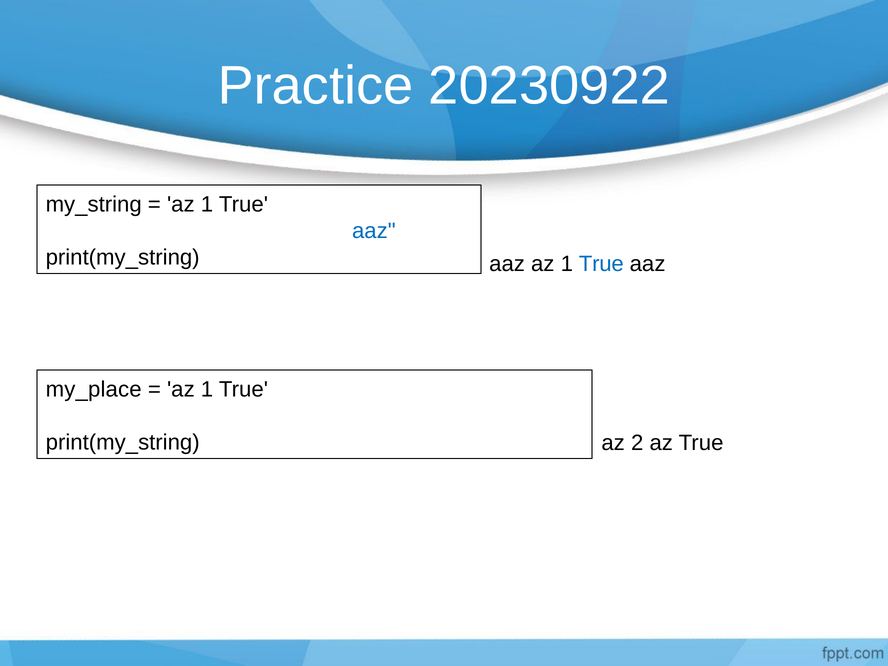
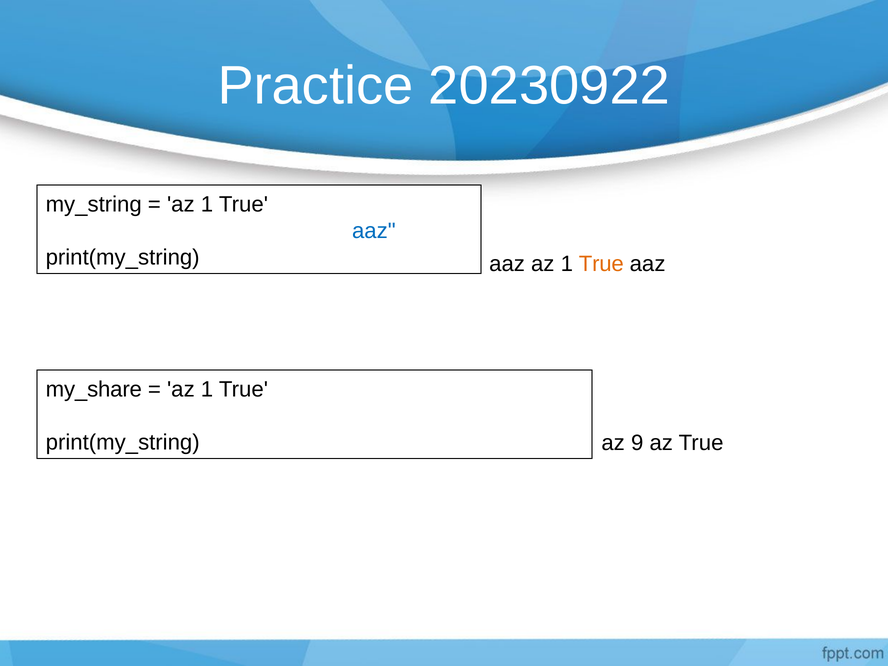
True colour: blue -> orange (601, 264)
my_place: my_place -> my_share (94, 389)
2: 2 -> 9 (637, 443)
